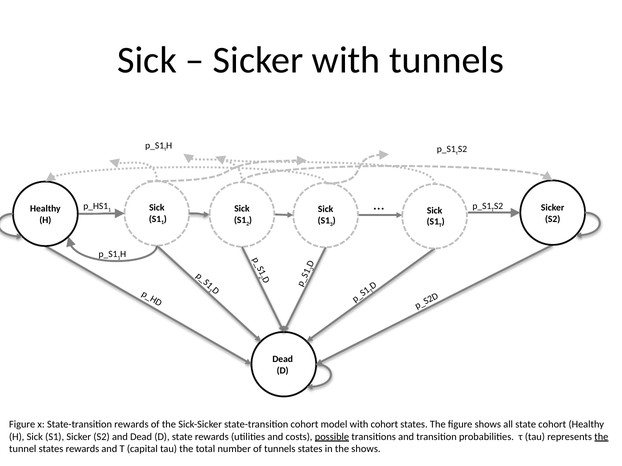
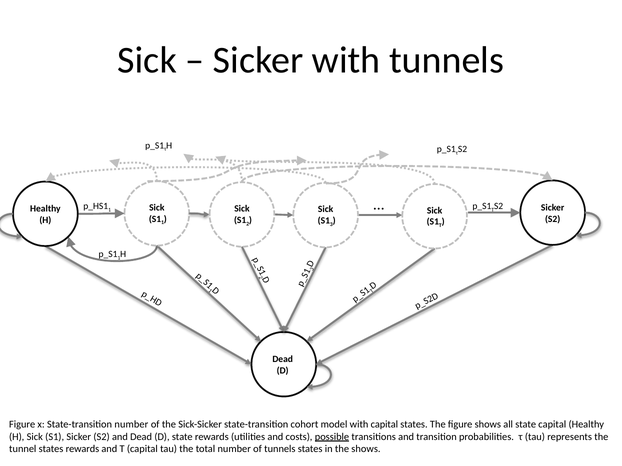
State-transition rewards: rewards -> number (131, 425)
with cohort: cohort -> capital (384, 425)
state cohort: cohort -> capital (552, 425)
the underline: present -> none (601, 437)
